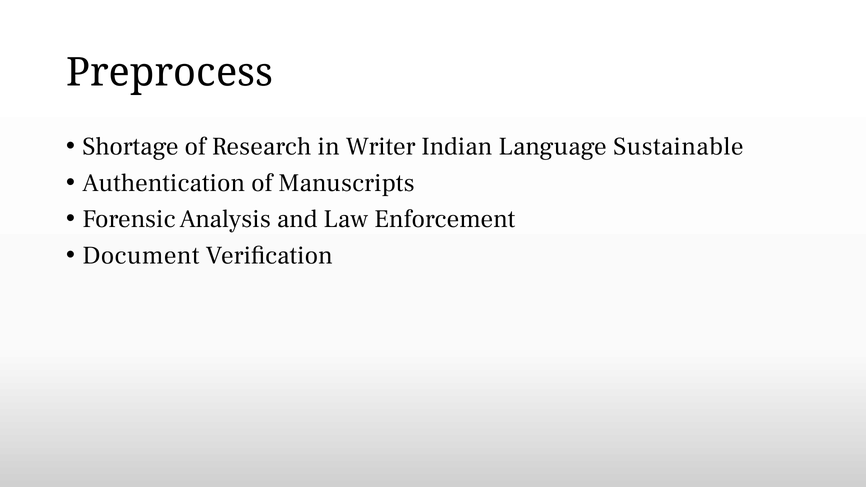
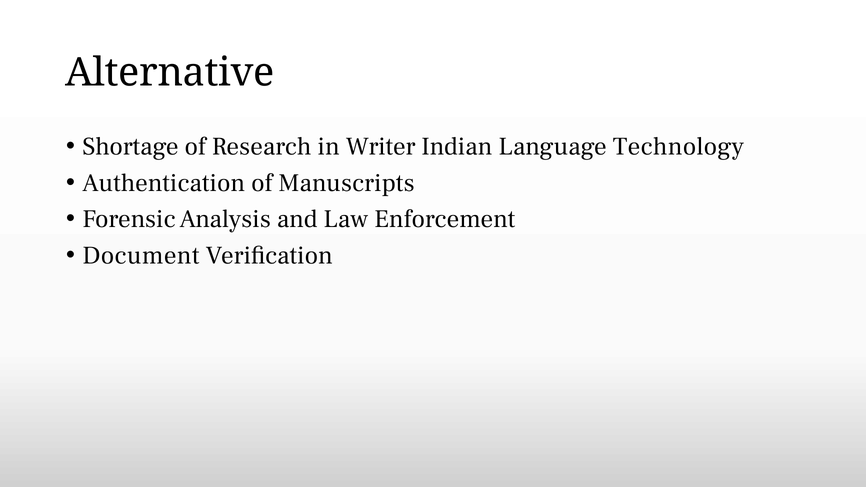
Preprocess: Preprocess -> Alternative (170, 73)
Sustainable: Sustainable -> Technology (678, 146)
